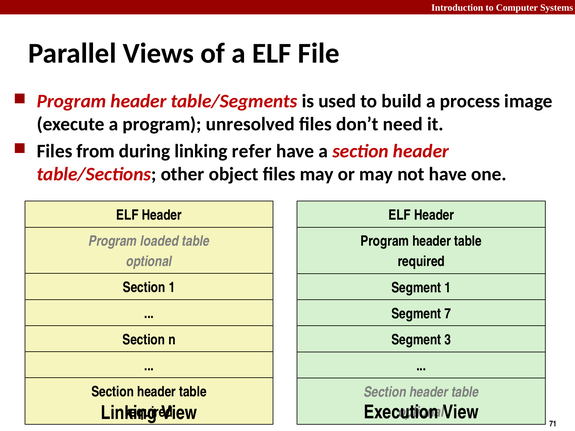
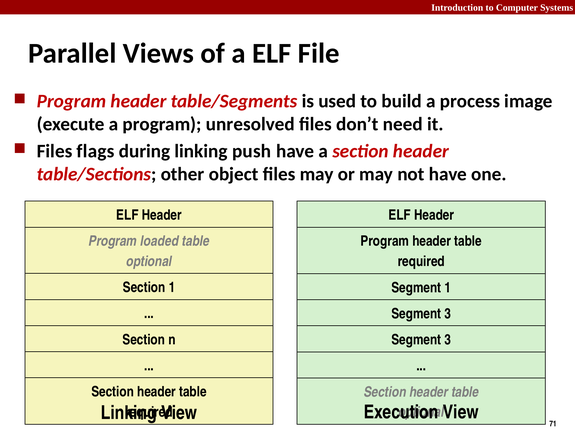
from: from -> flags (95, 151)
refer: refer -> push (252, 151)
7: 7 -> 3 (448, 314)
